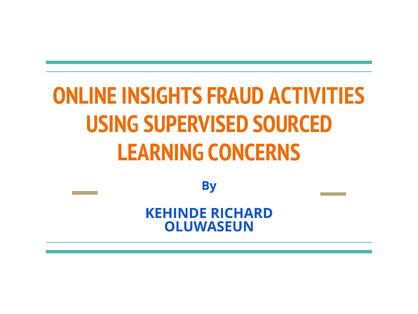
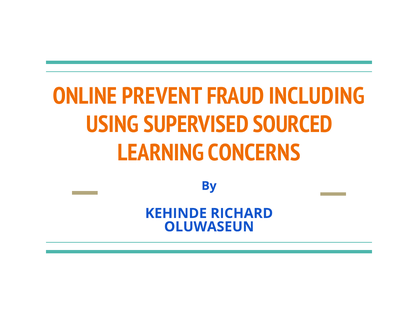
INSIGHTS: INSIGHTS -> PREVENT (162, 96)
ACTIVITIES: ACTIVITIES -> INCLUDING (317, 96)
